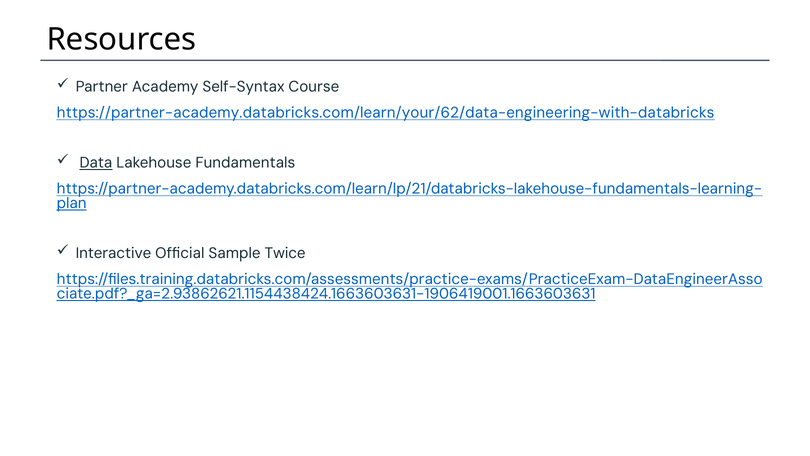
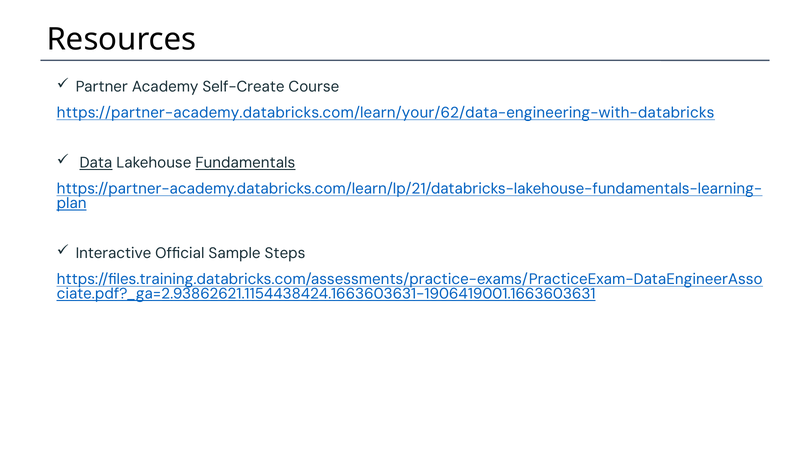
Self-Syntax: Self-Syntax -> Self-Create (243, 87)
Fundamentals underline: none -> present (245, 163)
Twice: Twice -> Steps (285, 253)
